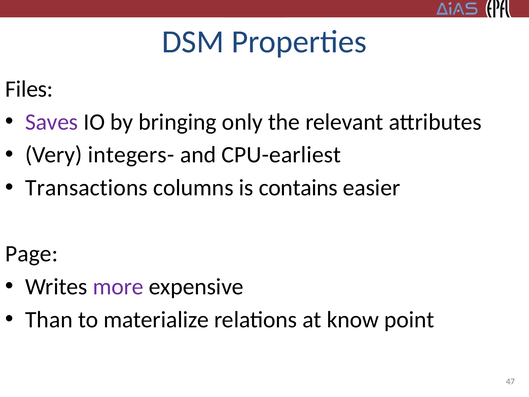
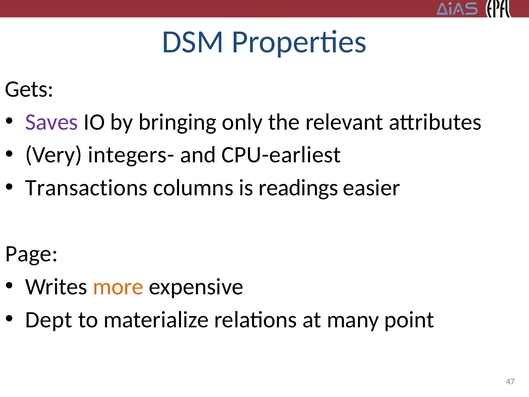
Files: Files -> Gets (29, 89)
contains: contains -> readings (298, 188)
more colour: purple -> orange (118, 287)
Than: Than -> Dept (49, 319)
know: know -> many (353, 319)
